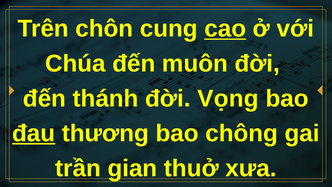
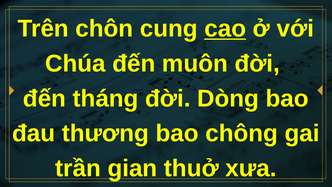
thánh: thánh -> tháng (106, 98)
Vọng: Vọng -> Dòng (228, 98)
đau underline: present -> none (34, 133)
